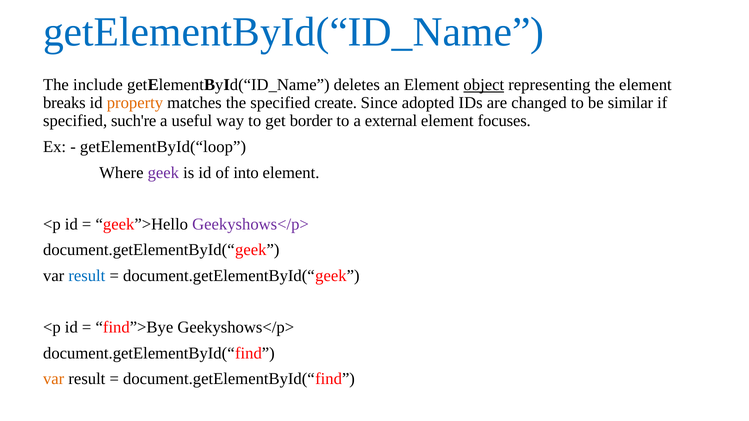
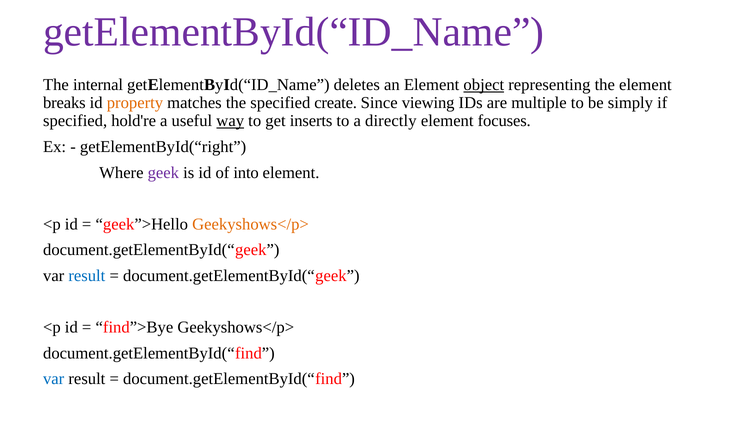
getElementById(“ID_Name colour: blue -> purple (294, 32)
include: include -> internal (98, 85)
adopted: adopted -> viewing (428, 103)
changed: changed -> multiple (539, 103)
similar: similar -> simply (630, 103)
such're: such're -> hold're (134, 121)
way underline: none -> present (230, 121)
border: border -> inserts (311, 121)
external: external -> directly (391, 121)
getElementById(“loop: getElementById(“loop -> getElementById(“right (163, 147)
Geekyshows</p> colour: purple -> orange (251, 224)
var colour: orange -> blue (54, 379)
